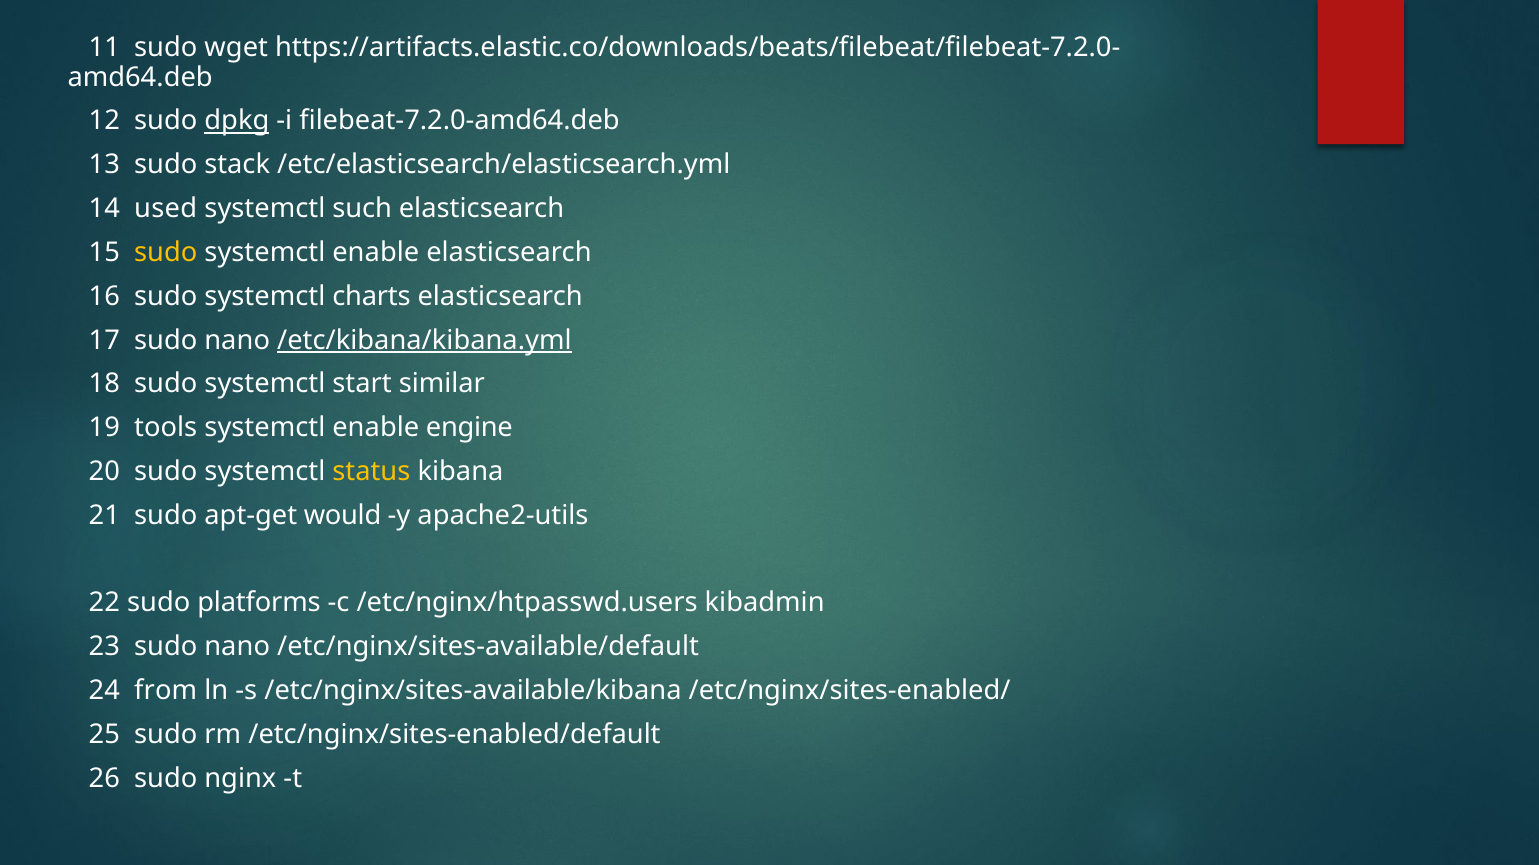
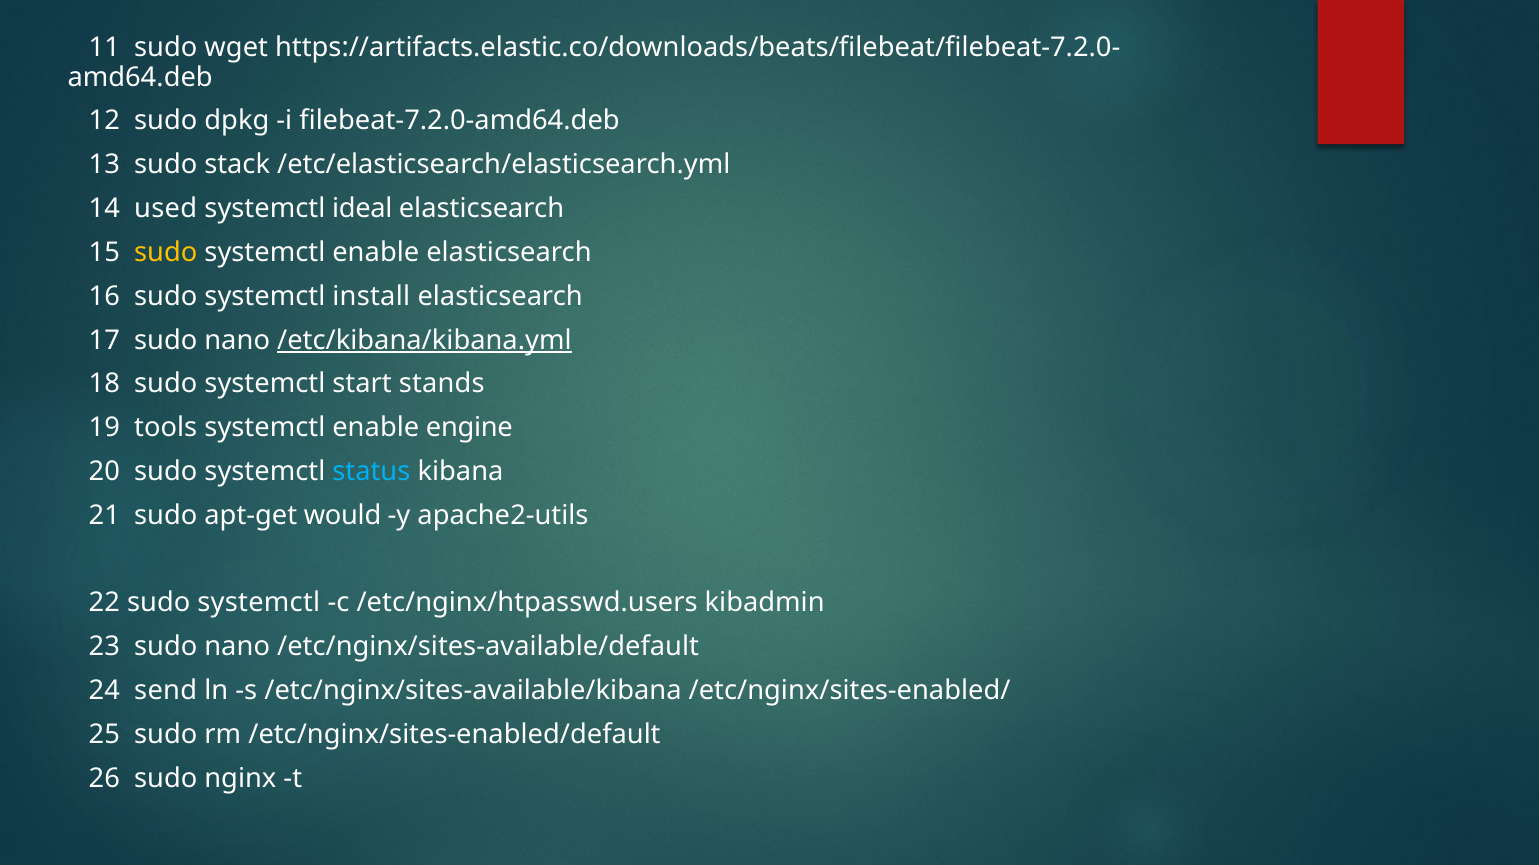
dpkg underline: present -> none (237, 121)
such: such -> ideal (362, 209)
charts: charts -> install (371, 297)
similar: similar -> stands (442, 384)
status colour: yellow -> light blue (371, 472)
22 sudo platforms: platforms -> systemctl (259, 603)
from: from -> send (166, 691)
